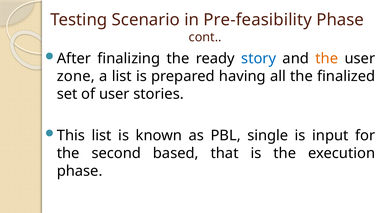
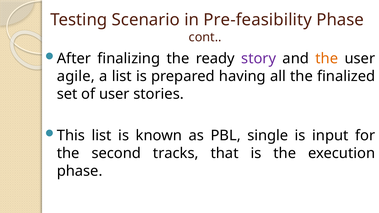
story colour: blue -> purple (259, 59)
zone: zone -> agile (76, 76)
based: based -> tracks (176, 153)
